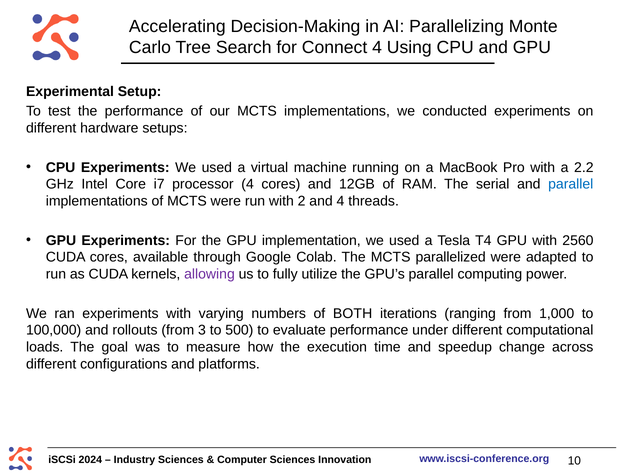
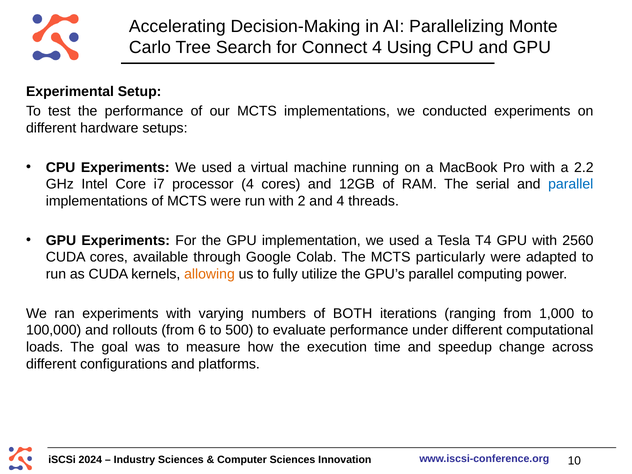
parallelized: parallelized -> particularly (451, 257)
allowing colour: purple -> orange (209, 274)
3: 3 -> 6 (202, 330)
